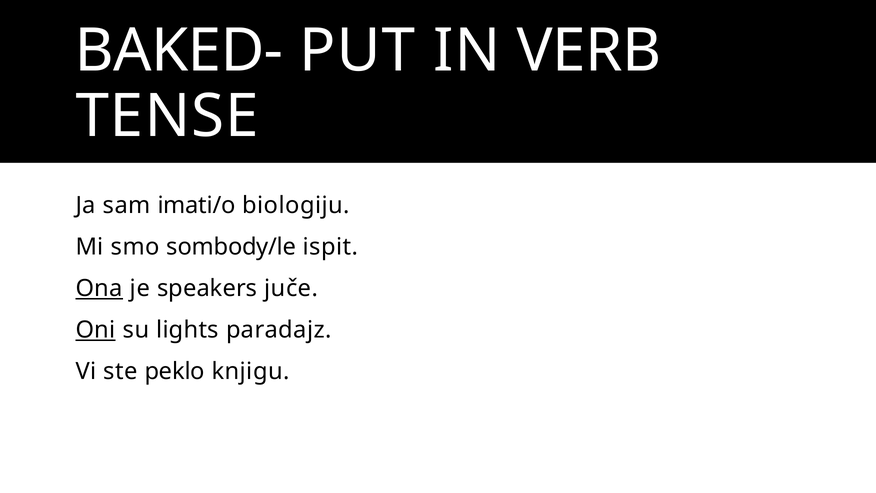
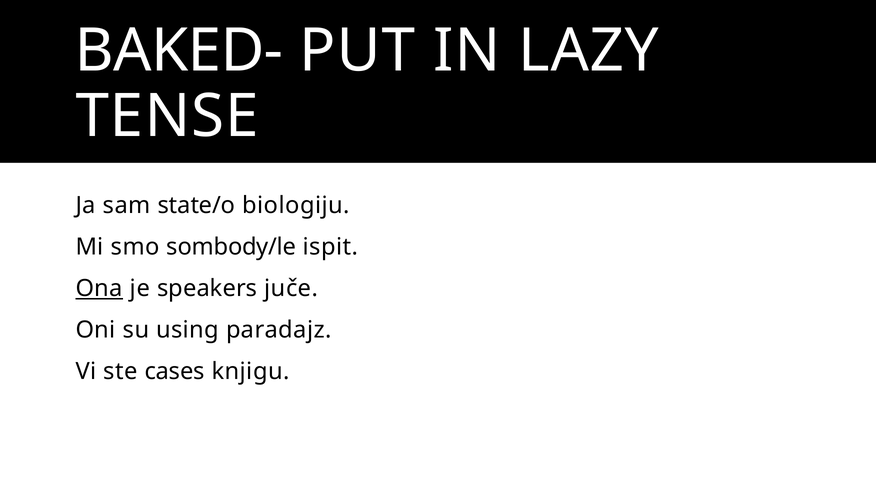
VERB: VERB -> LAZY (589, 51)
imati/o: imati/o -> state/o (196, 205)
Oni underline: present -> none (96, 330)
lights: lights -> using (188, 330)
peklo: peklo -> cases (175, 371)
